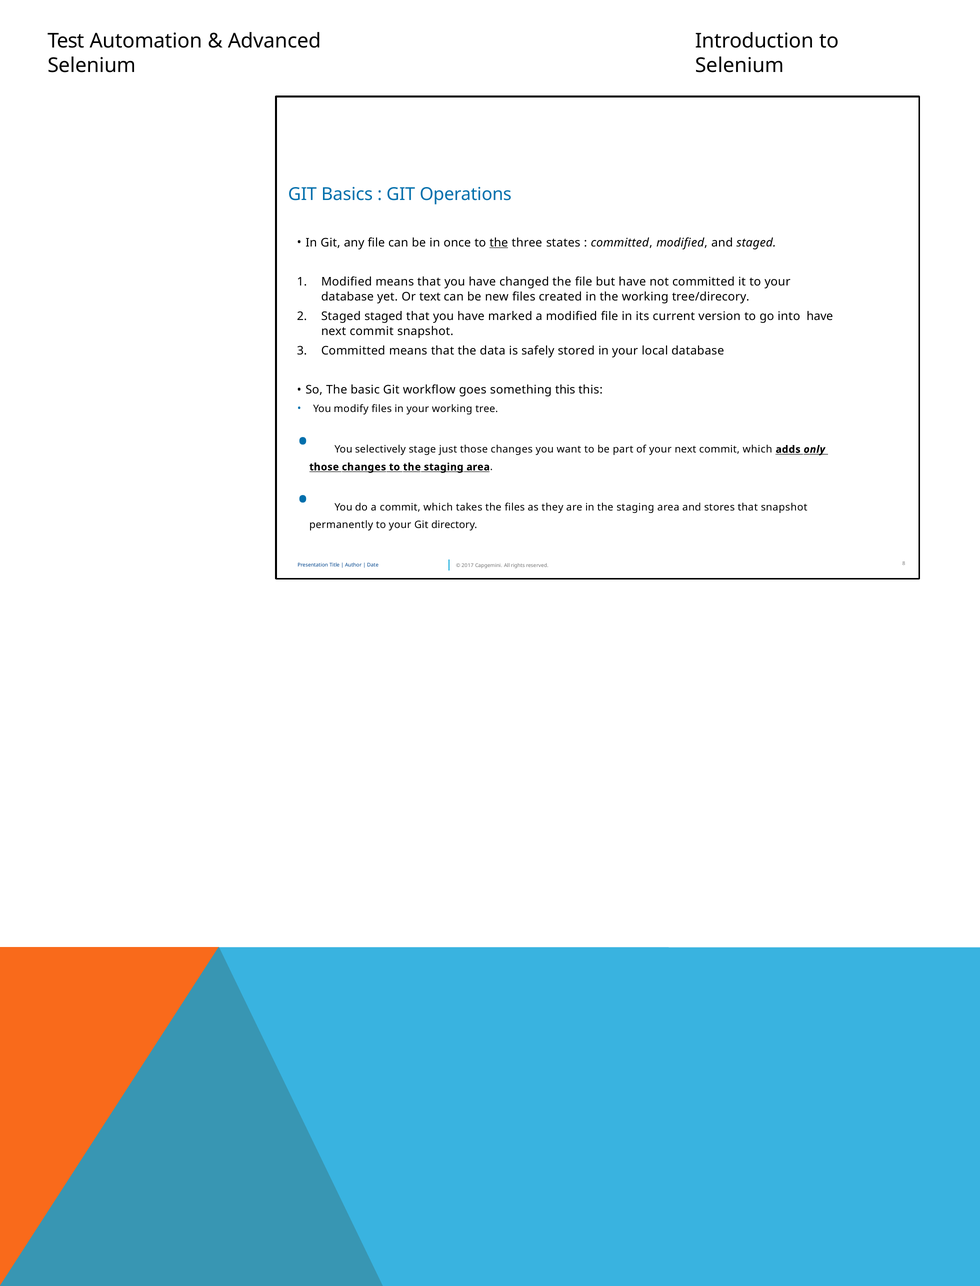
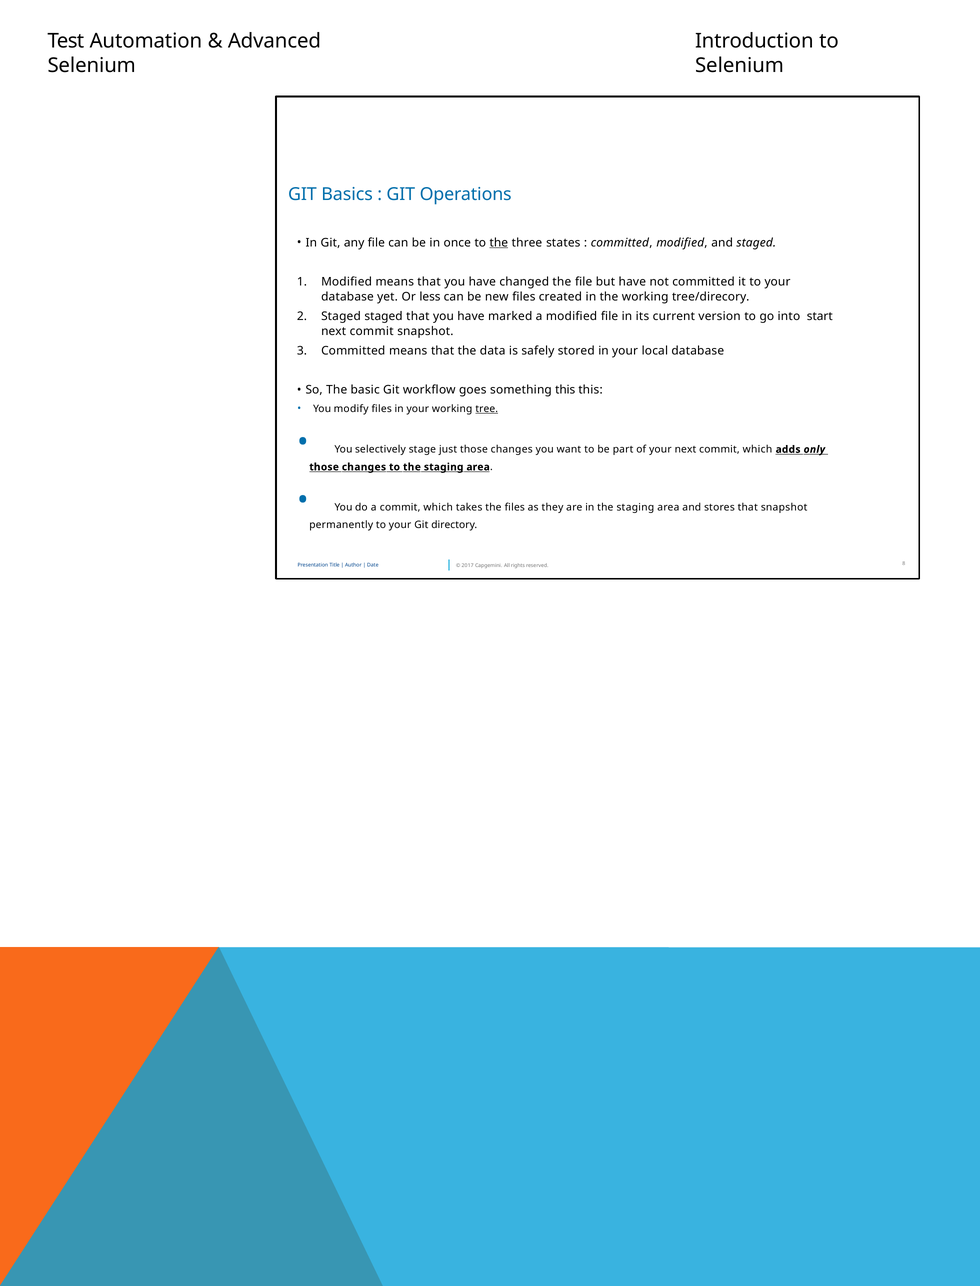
text: text -> less (430, 297)
into have: have -> start (820, 316)
tree underline: none -> present (487, 409)
